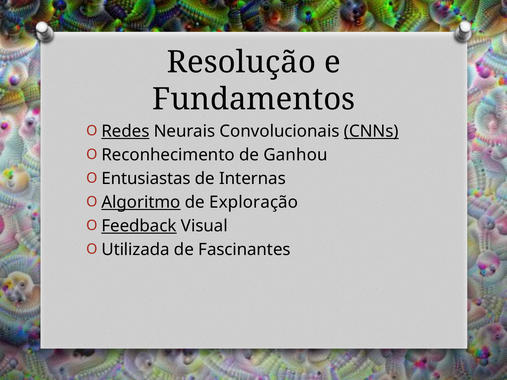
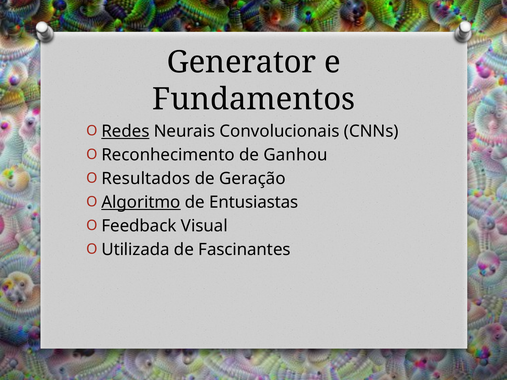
Resolução: Resolução -> Generator (242, 62)
CNNs underline: present -> none (371, 131)
Entusiastas: Entusiastas -> Resultados (146, 179)
Internas: Internas -> Geração (252, 179)
Exploração: Exploração -> Entusiastas (254, 202)
Feedback underline: present -> none (139, 226)
